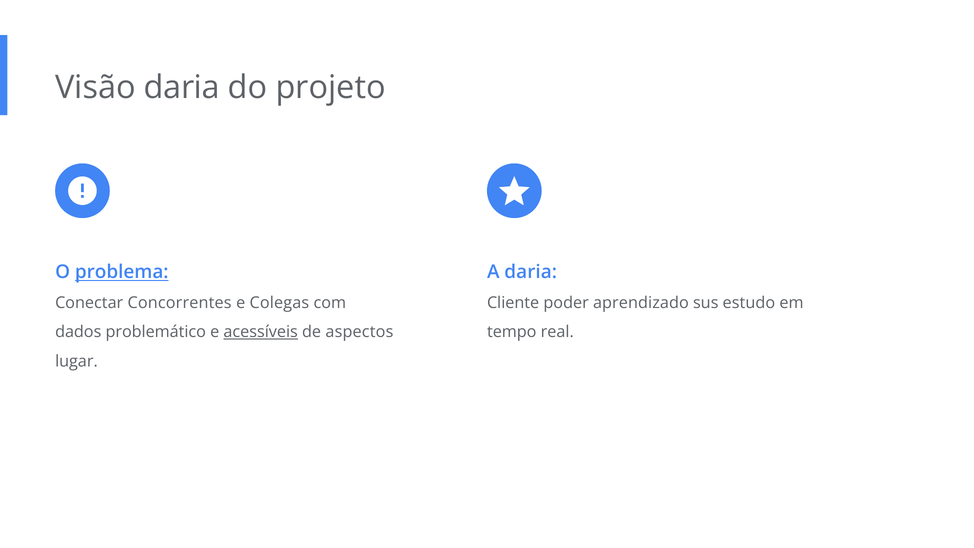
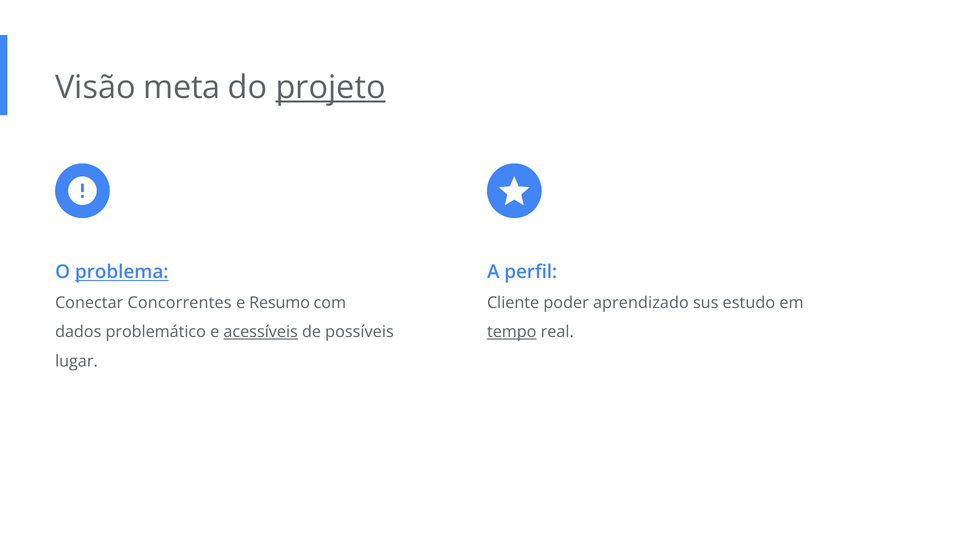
Visão daria: daria -> meta (182, 87)
projeto underline: none -> present (331, 87)
A daria: daria -> perfil (531, 272)
Colegas: Colegas -> Resumo (280, 303)
aspectos: aspectos -> possíveis (359, 332)
tempo underline: none -> present (512, 332)
